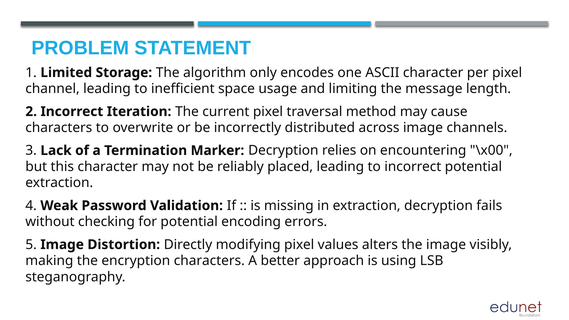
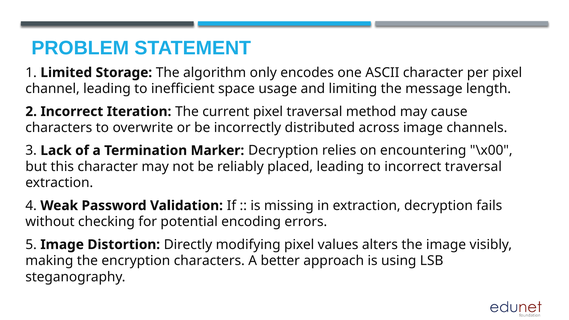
incorrect potential: potential -> traversal (473, 167)
